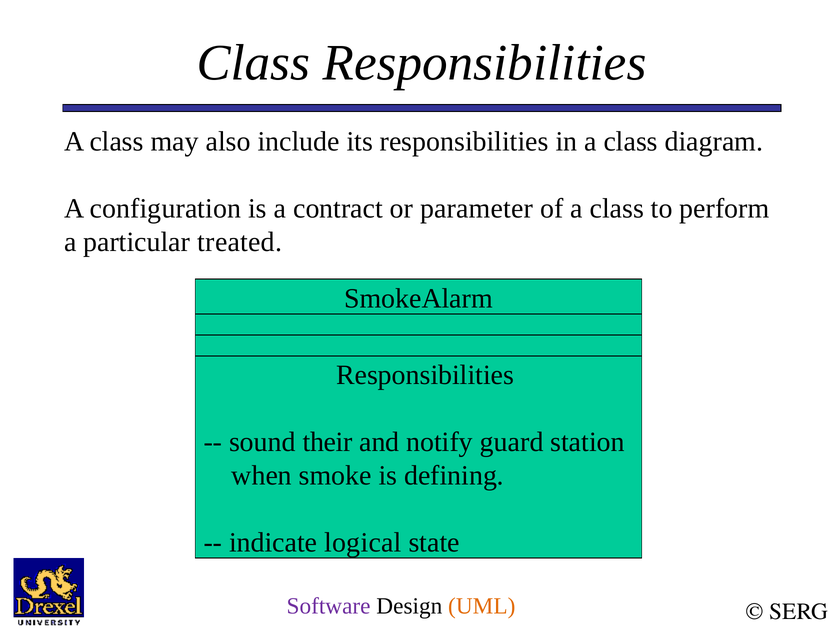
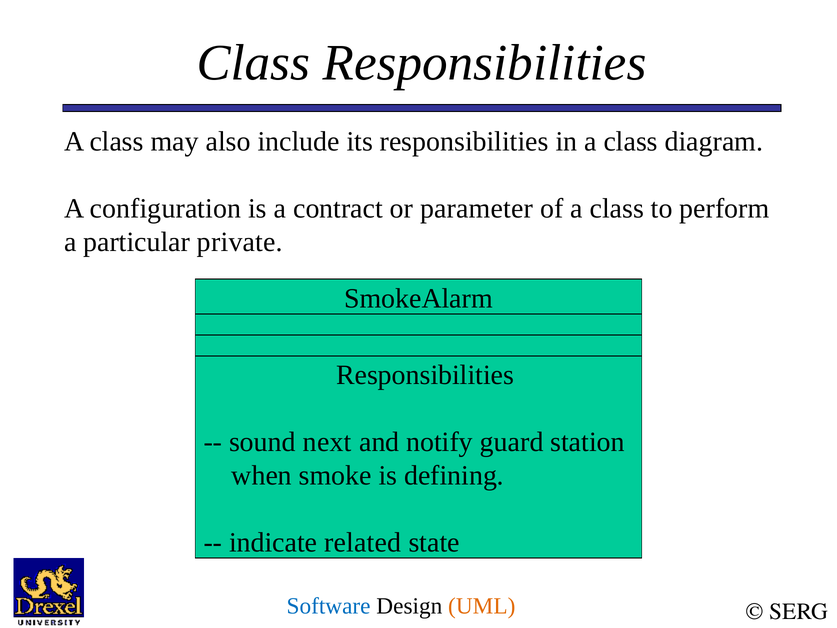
treated: treated -> private (240, 242)
their: their -> next (327, 442)
logical: logical -> related (363, 542)
Software colour: purple -> blue (329, 606)
